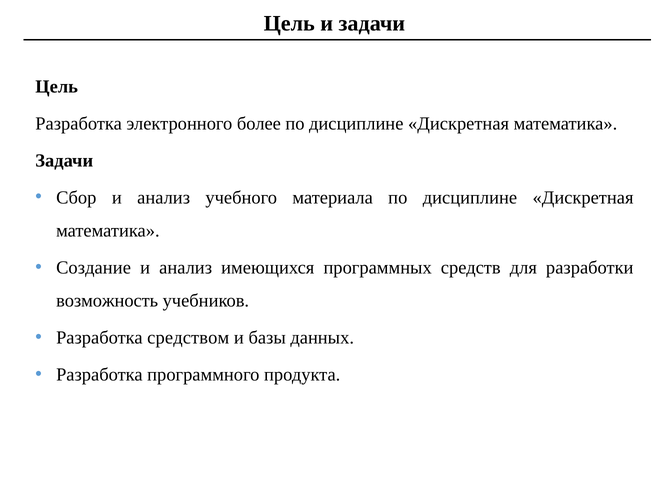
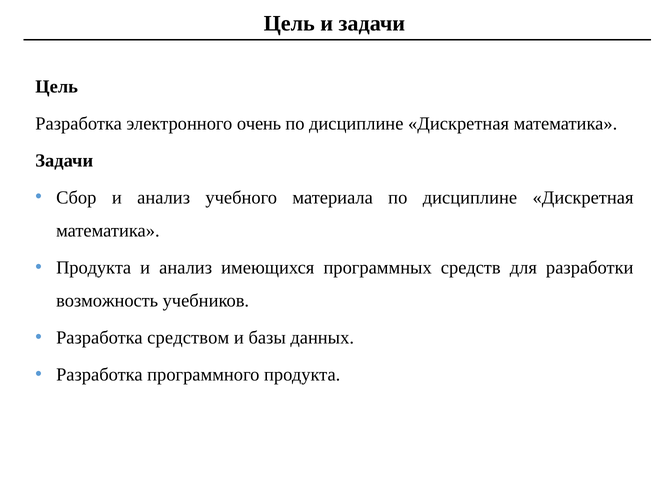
более: более -> очень (259, 124)
Создание: Создание -> Продукта (94, 268)
